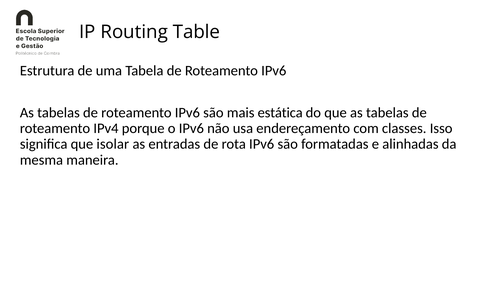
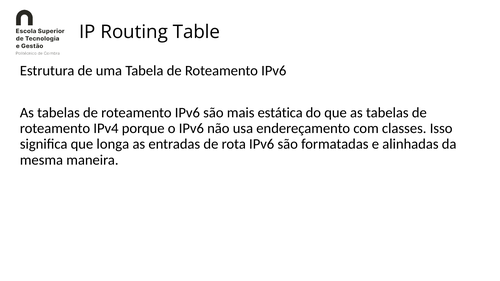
isolar: isolar -> longa (113, 144)
